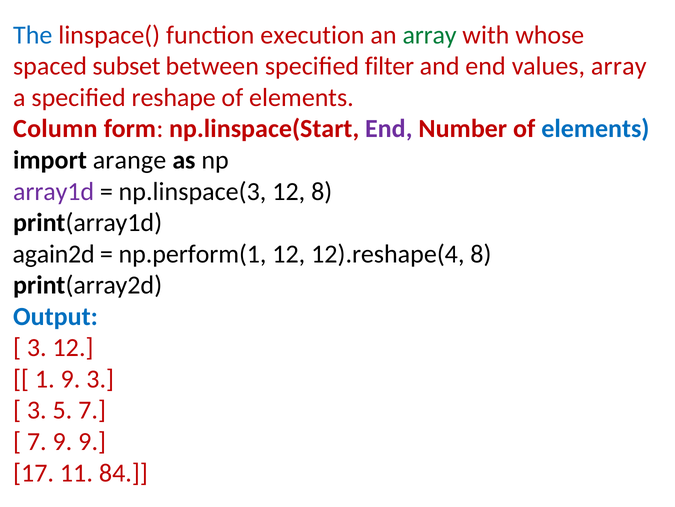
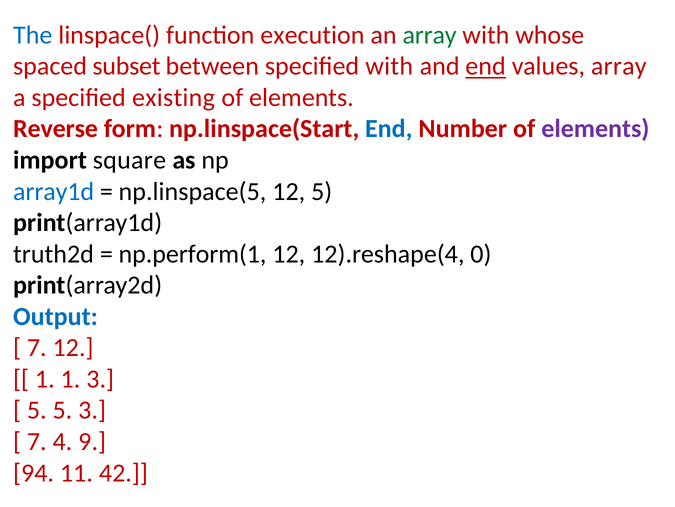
specified filter: filter -> with (389, 66)
end underline: none -> present (486, 66)
reshape: reshape -> existing (173, 98)
Column: Column -> Reverse (56, 129)
End colour: purple -> blue (389, 129)
elements colour: blue -> purple (595, 129)
arange: arange -> square (129, 160)
array1d colour: purple -> blue (54, 191)
np.linspace(3: np.linspace(3 -> np.linspace(5 (192, 191)
12 8: 8 -> 5 (322, 191)
again2d: again2d -> truth2d (54, 254)
12).reshape(4 8: 8 -> 0 (481, 254)
3: 3 -> 7 (37, 348)
1 9: 9 -> 1 (70, 379)
3: 3 -> 5 (37, 410)
5 7: 7 -> 3 (92, 410)
7 9: 9 -> 4 (62, 441)
17: 17 -> 94 (34, 473)
84: 84 -> 42 (123, 473)
